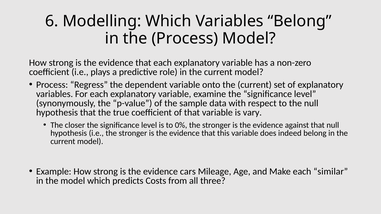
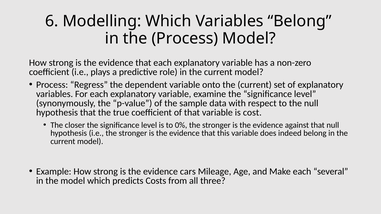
vary: vary -> cost (252, 113)
similar: similar -> several (331, 172)
